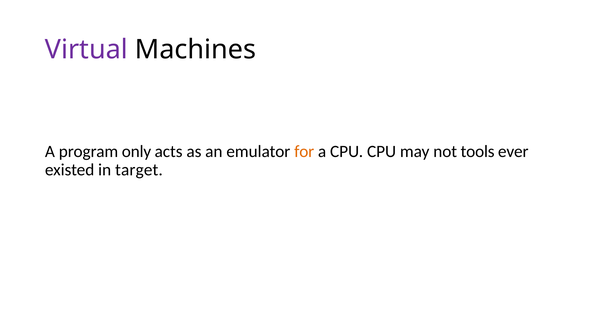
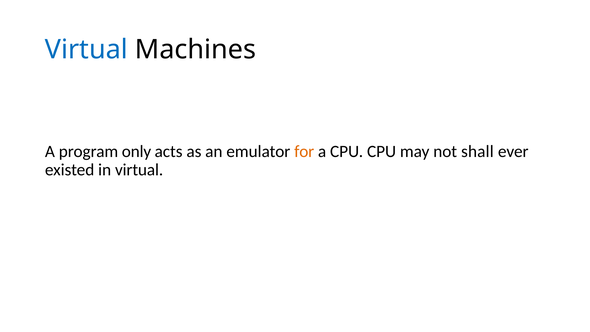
Virtual colour: purple -> blue (86, 50)
tools: tools -> shall (477, 151)
in target: target -> virtual (139, 170)
